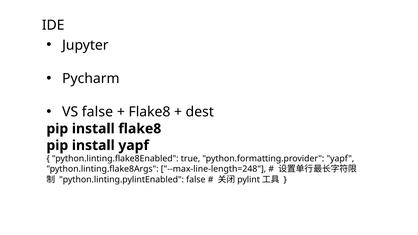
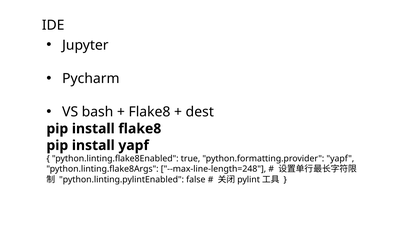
VS false: false -> bash (98, 112)
